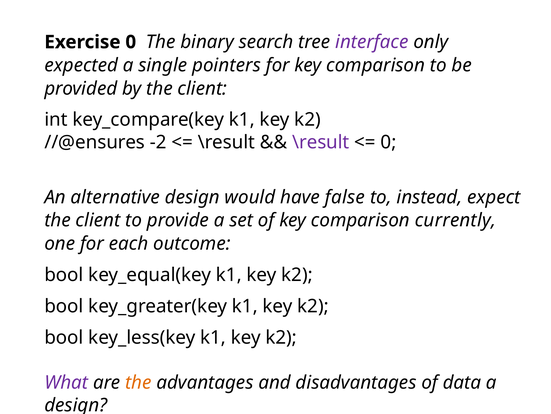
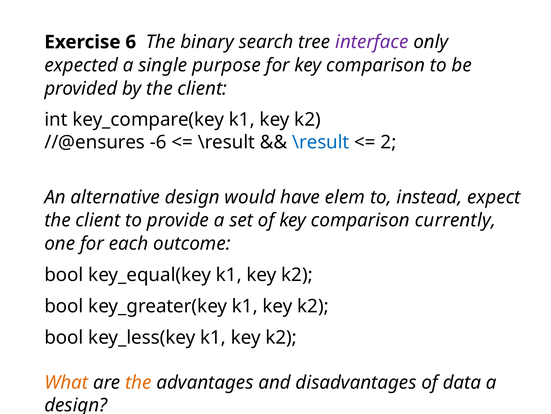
Exercise 0: 0 -> 6 (131, 42)
pointers: pointers -> purpose (226, 65)
-2: -2 -> -6 (158, 142)
\result colour: purple -> blue (321, 142)
0: 0 -> 2 (389, 142)
false: false -> elem (345, 197)
What colour: purple -> orange (66, 382)
